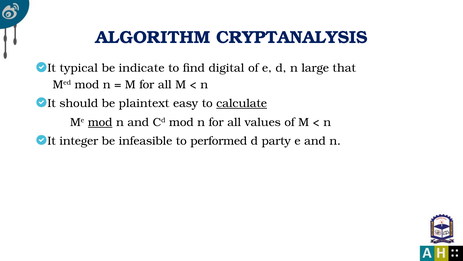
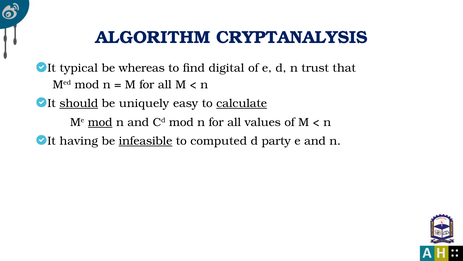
indicate: indicate -> whereas (142, 68)
large: large -> trust (315, 68)
should underline: none -> present (79, 103)
plaintext: plaintext -> uniquely (144, 103)
integer: integer -> having (79, 141)
infeasible underline: none -> present (145, 141)
performed: performed -> computed (219, 141)
